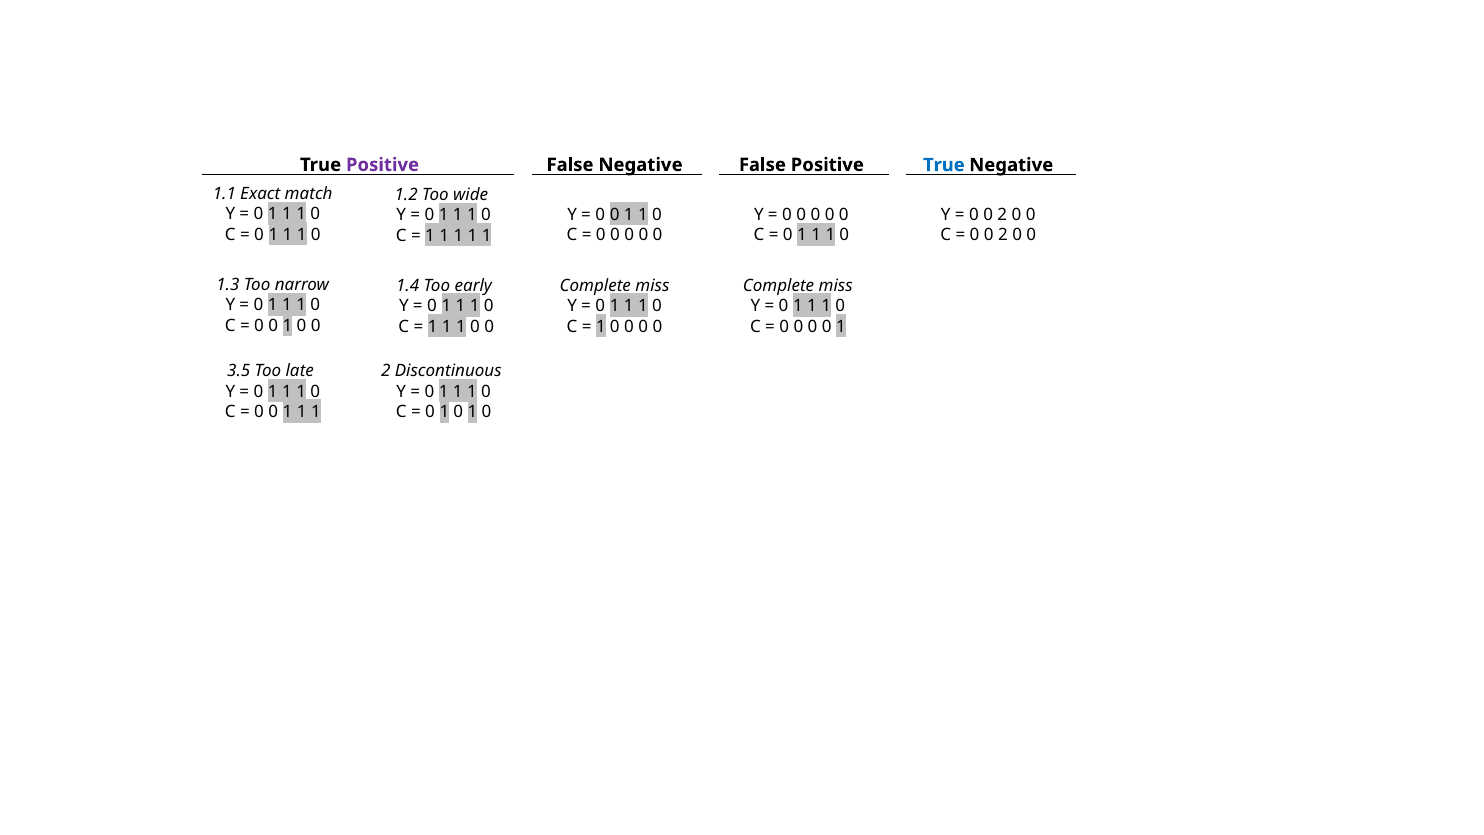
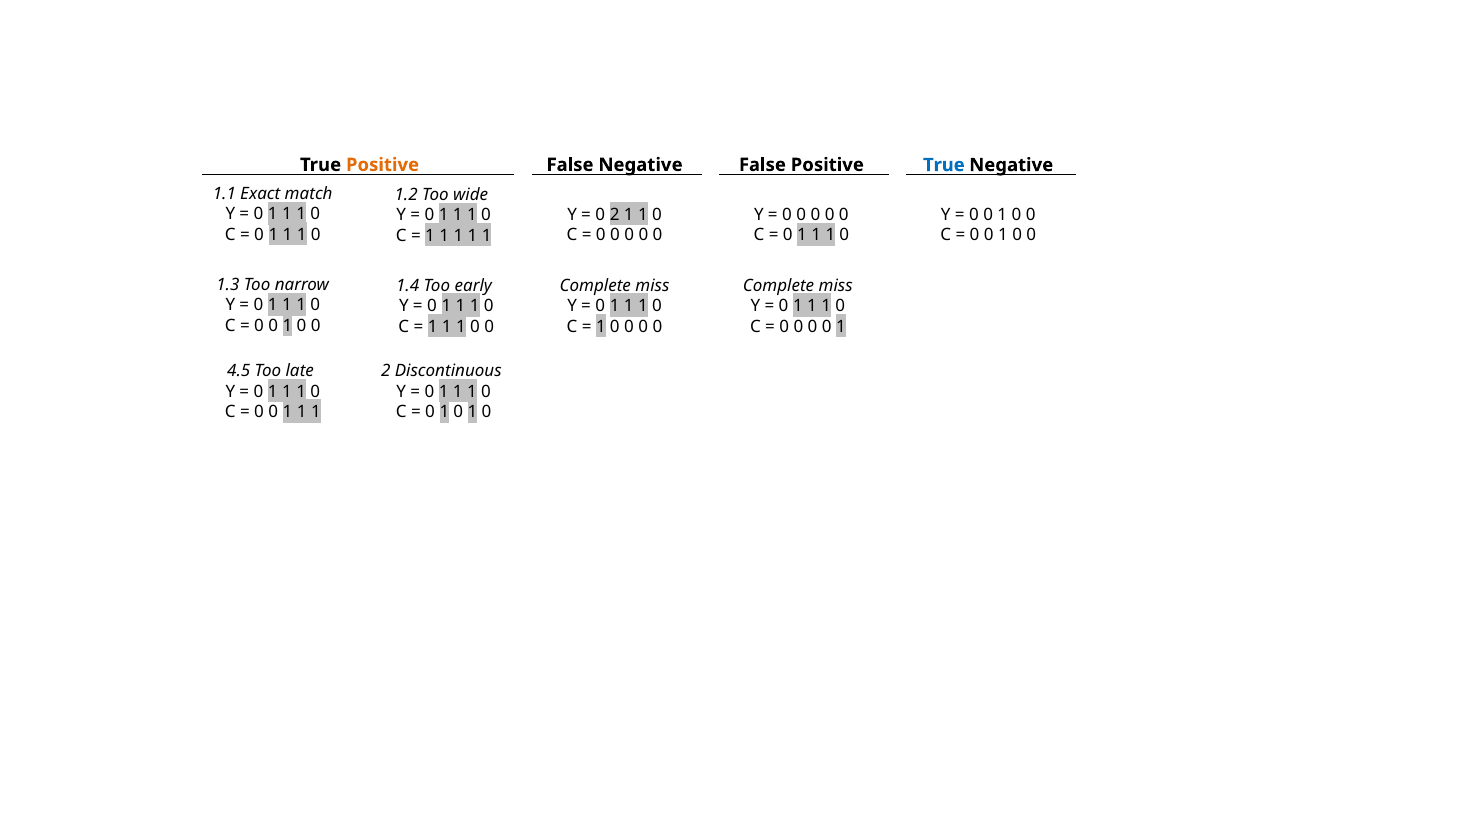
Positive colour: purple -> orange (383, 165)
0: 0 -> 2 (615, 215)
2: 2 -> 1 (1002, 215)
2: 2 -> 1 (1003, 235)
3.5: 3.5 -> 4.5 (239, 371)
